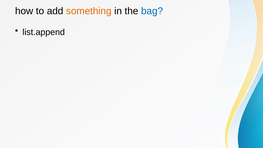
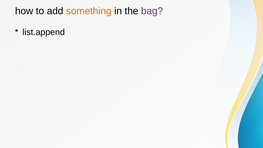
bag colour: blue -> purple (152, 11)
